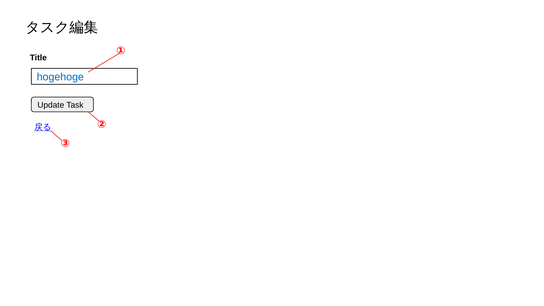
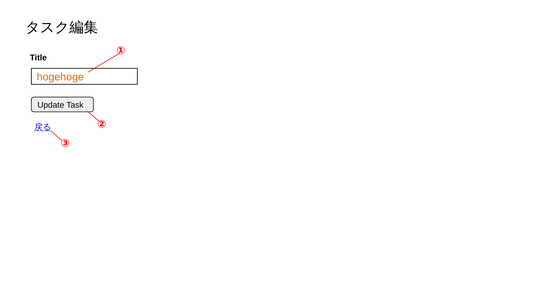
hogehoge colour: blue -> orange (60, 77)
